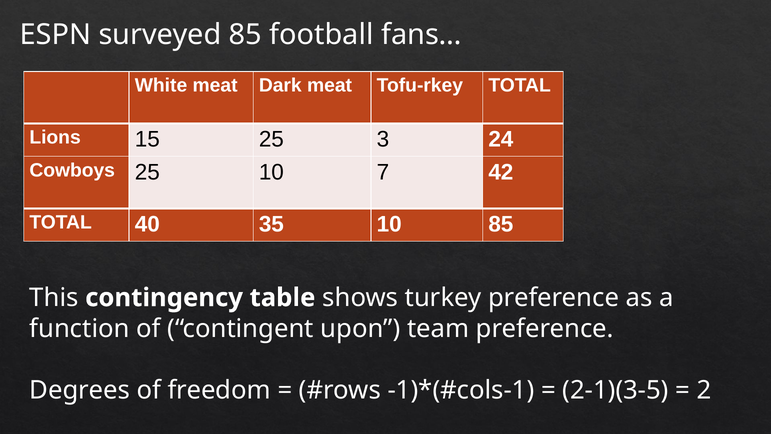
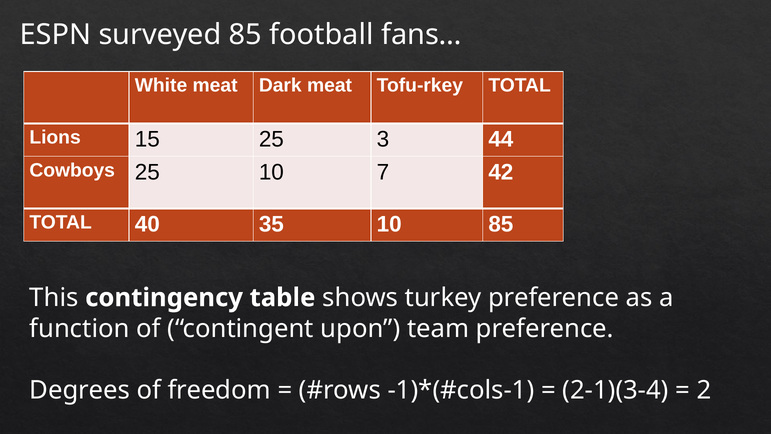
24: 24 -> 44 (501, 139)
2-1)(3-5: 2-1)(3-5 -> 2-1)(3-4 (616, 390)
